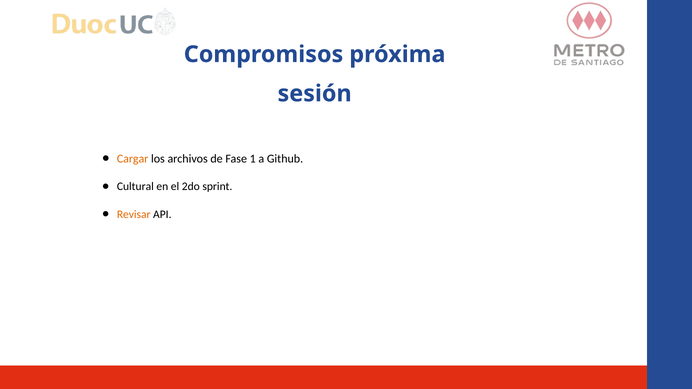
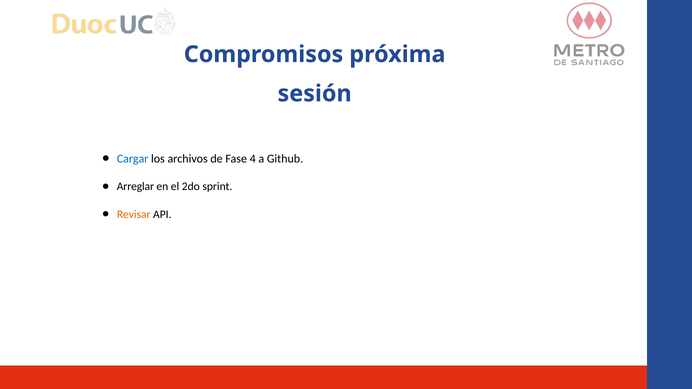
Cargar colour: orange -> blue (133, 159)
1: 1 -> 4 (253, 159)
Cultural: Cultural -> Arreglar (135, 187)
